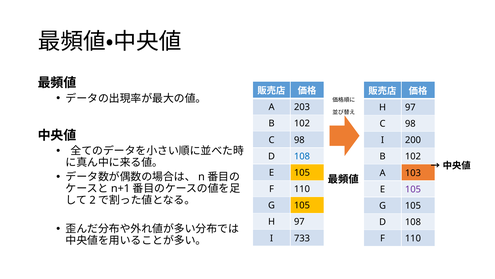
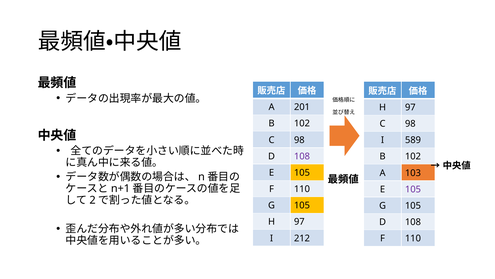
203: 203 -> 201 (302, 107)
200: 200 -> 589 (413, 140)
108 colour: blue -> purple (302, 156)
733: 733 -> 212 (302, 238)
